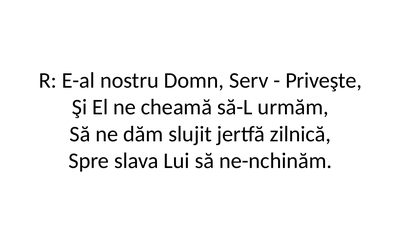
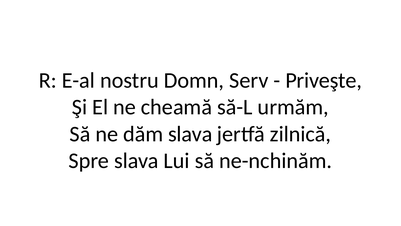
dăm slujit: slujit -> slava (190, 134)
